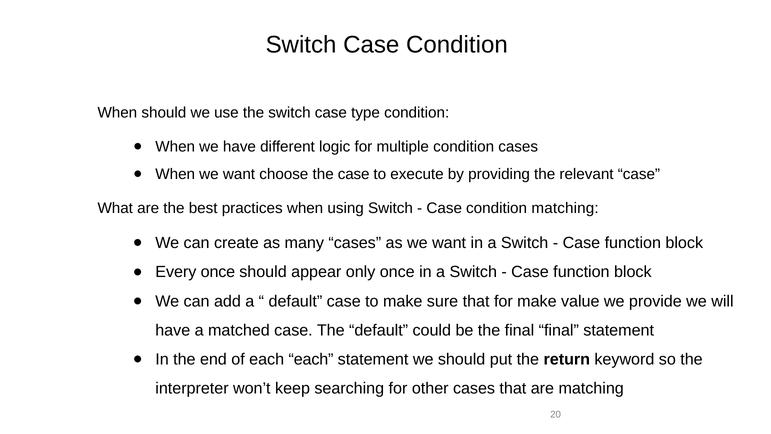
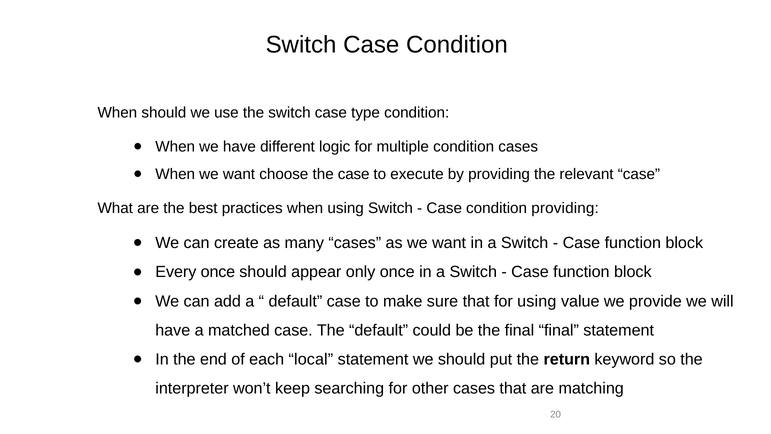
condition matching: matching -> providing (565, 208)
for make: make -> using (537, 301)
each each: each -> local (311, 359)
